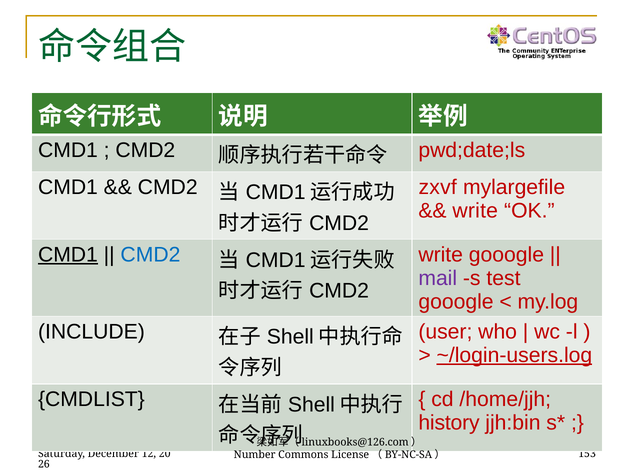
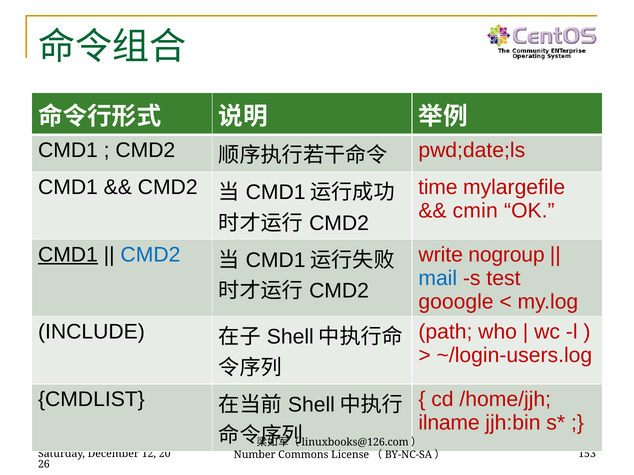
zxvf: zxvf -> time (438, 187)
write: write -> cmin (475, 211)
write gooogle: gooogle -> nogroup (507, 255)
mail colour: purple -> blue (438, 278)
user: user -> path (445, 332)
~/login-users.log underline: present -> none (514, 356)
history: history -> ilname (449, 423)
